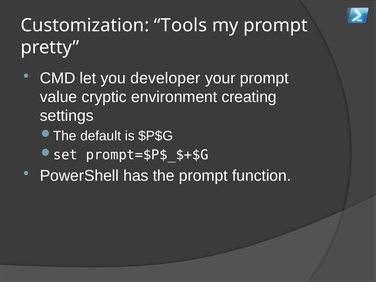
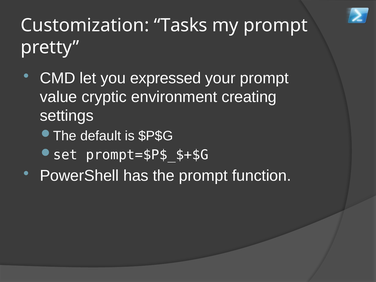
Tools: Tools -> Tasks (181, 25)
developer: developer -> expressed (166, 78)
